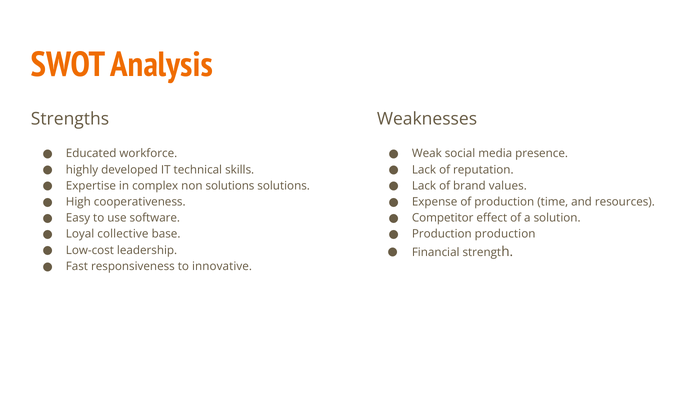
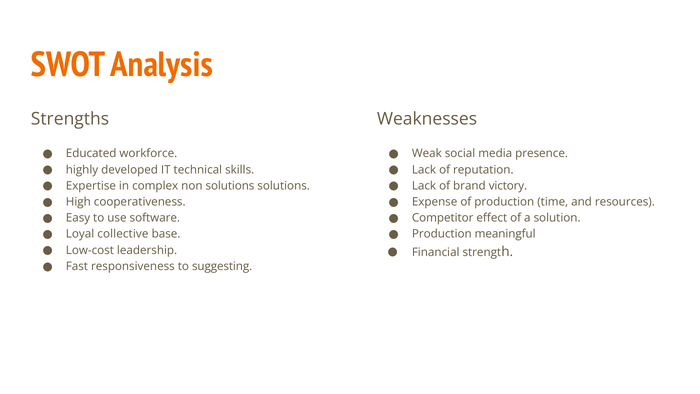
values: values -> victory (508, 186)
Production production: production -> meaningful (505, 234)
innovative: innovative -> suggesting (222, 266)
